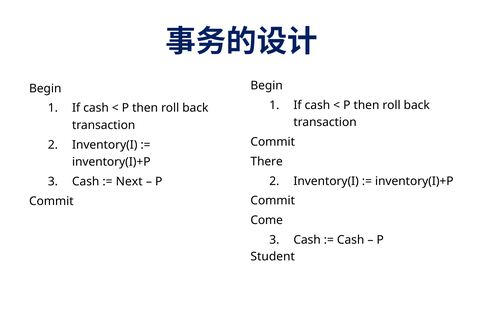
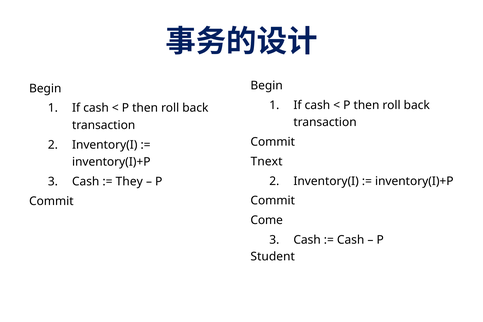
There: There -> Tnext (267, 162)
Next: Next -> They (129, 182)
